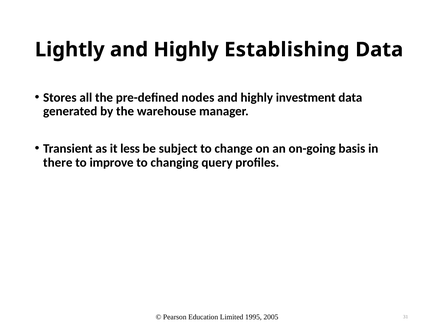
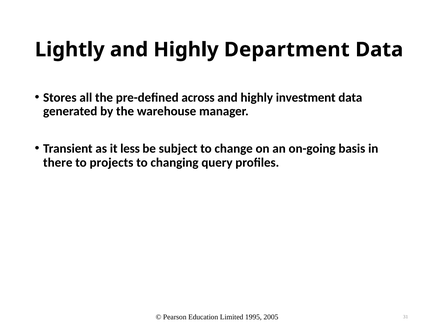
Establishing: Establishing -> Department (287, 50)
nodes: nodes -> across (198, 97)
improve: improve -> projects (111, 163)
